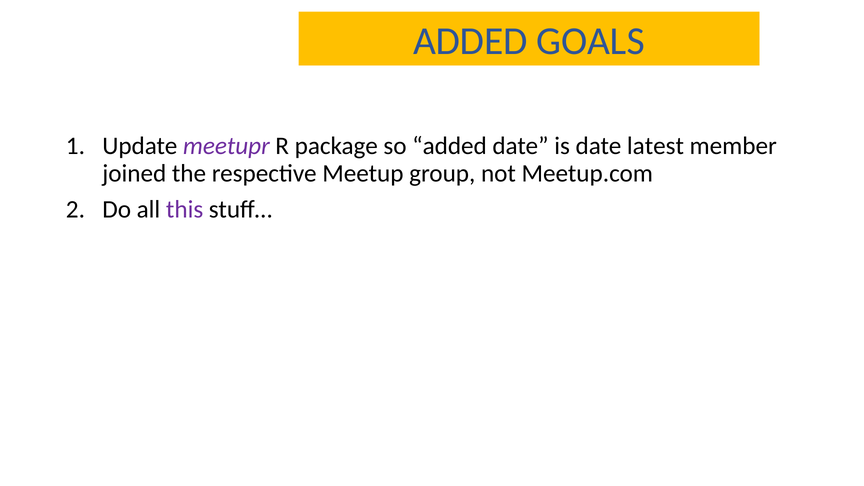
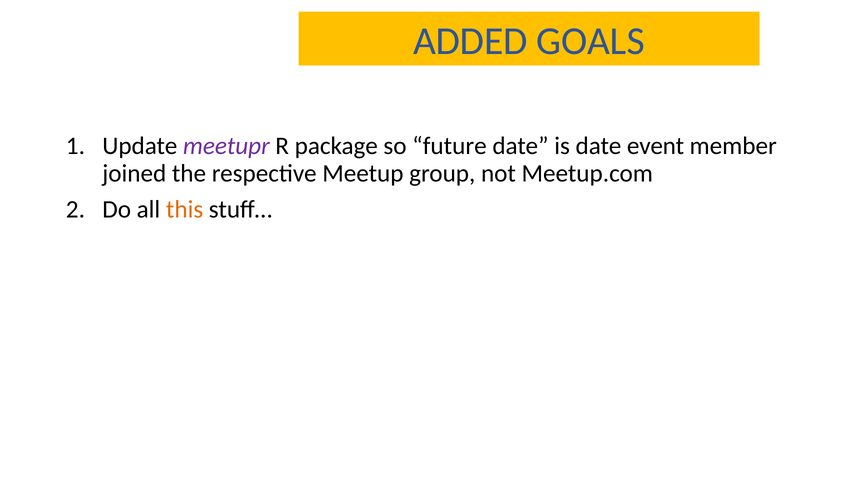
so added: added -> future (449, 146)
latest: latest -> event (656, 146)
this colour: purple -> orange (185, 210)
